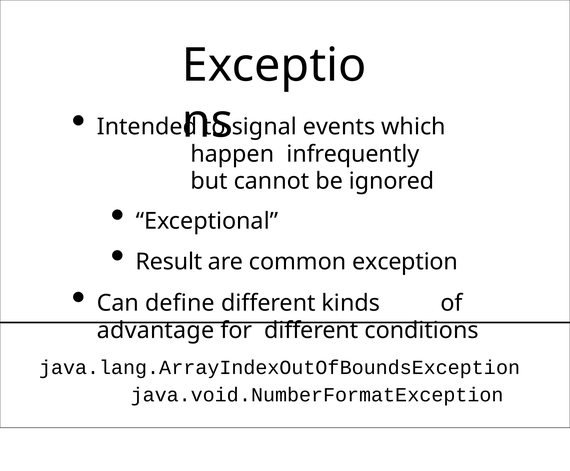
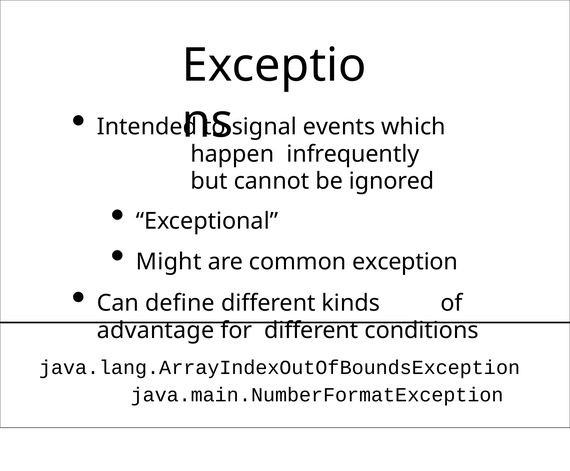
Result: Result -> Might (169, 262)
java.void.NumberFormatException: java.void.NumberFormatException -> java.main.NumberFormatException (317, 395)
